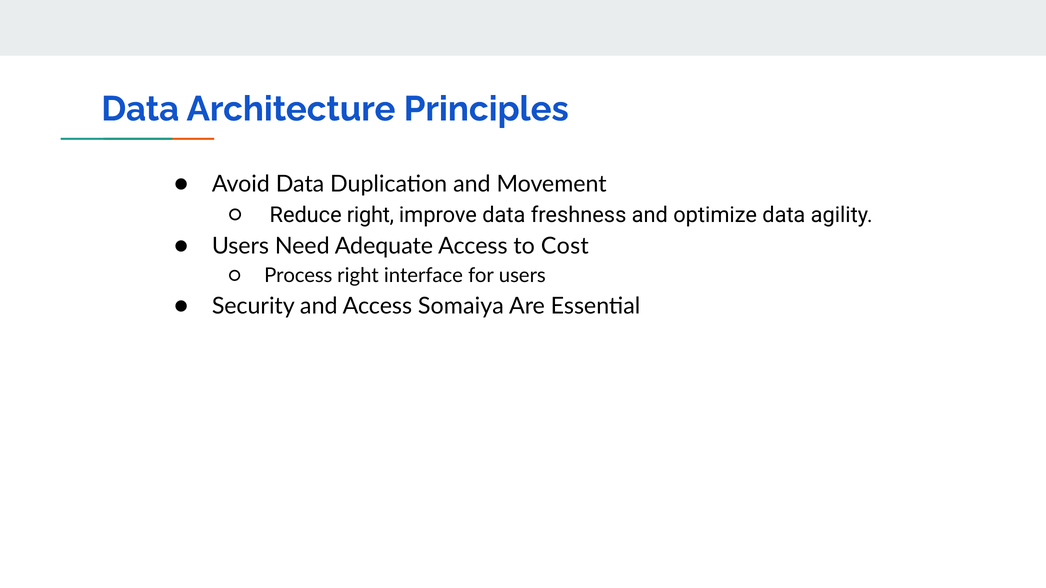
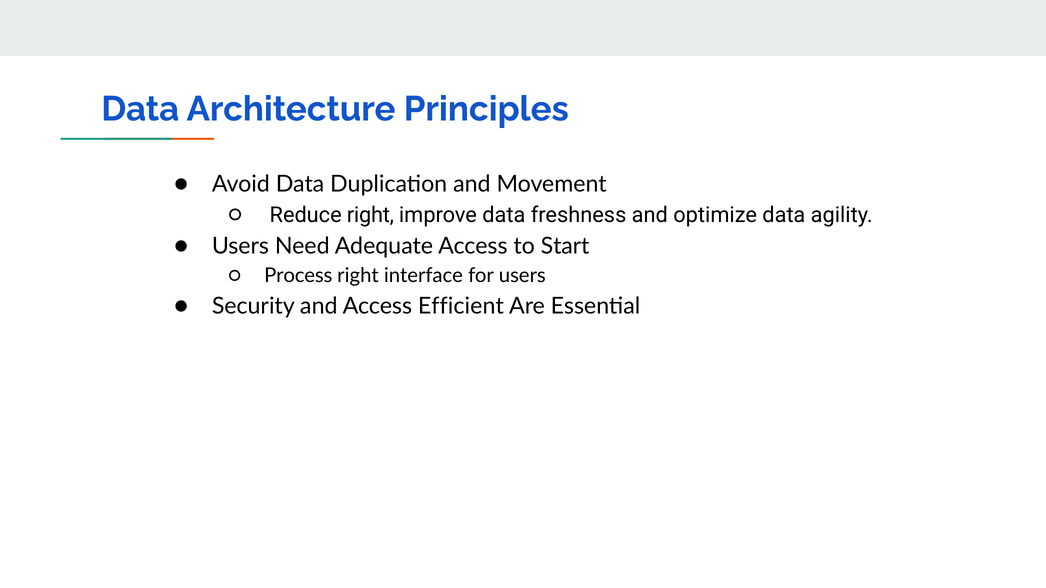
Cost: Cost -> Start (565, 246)
Somaiya: Somaiya -> Efficient (461, 306)
